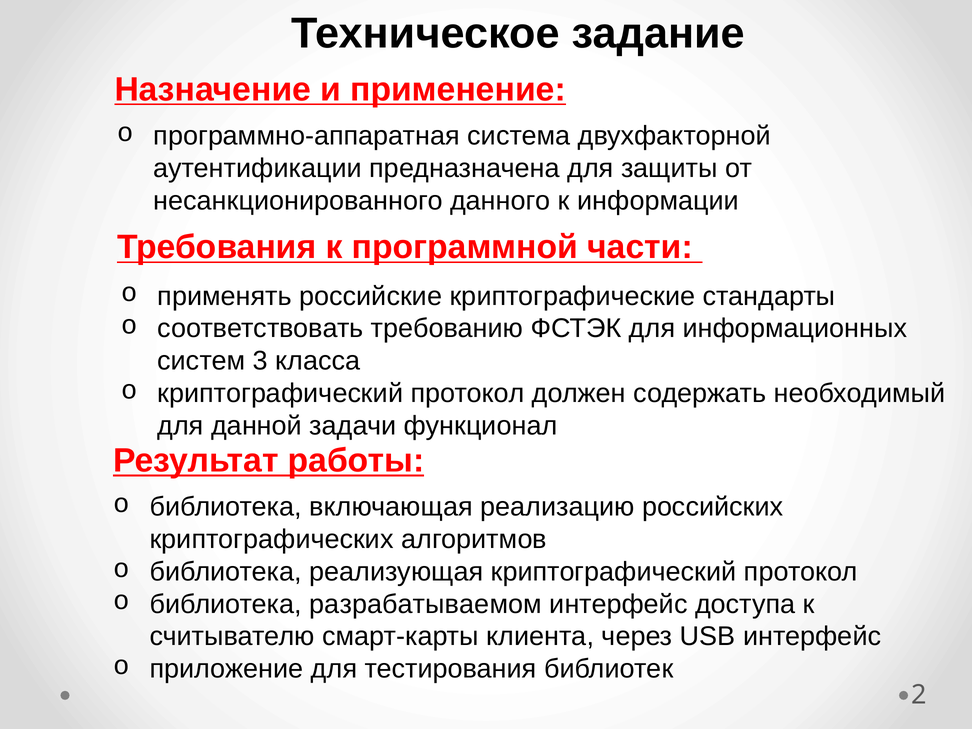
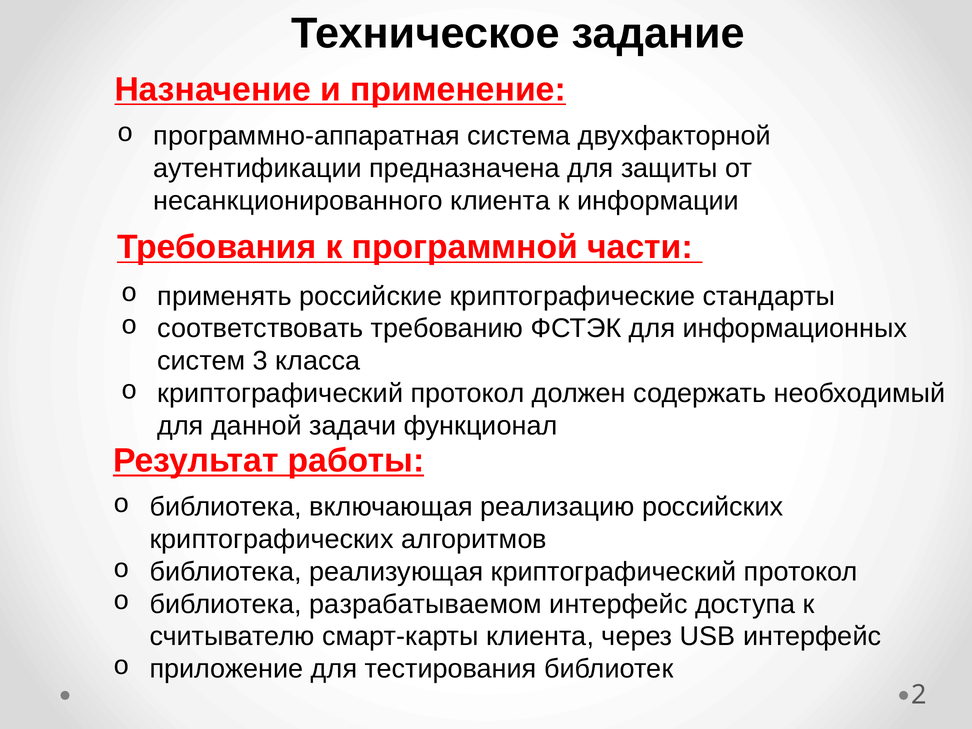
несанкционированного данного: данного -> клиента (500, 201)
